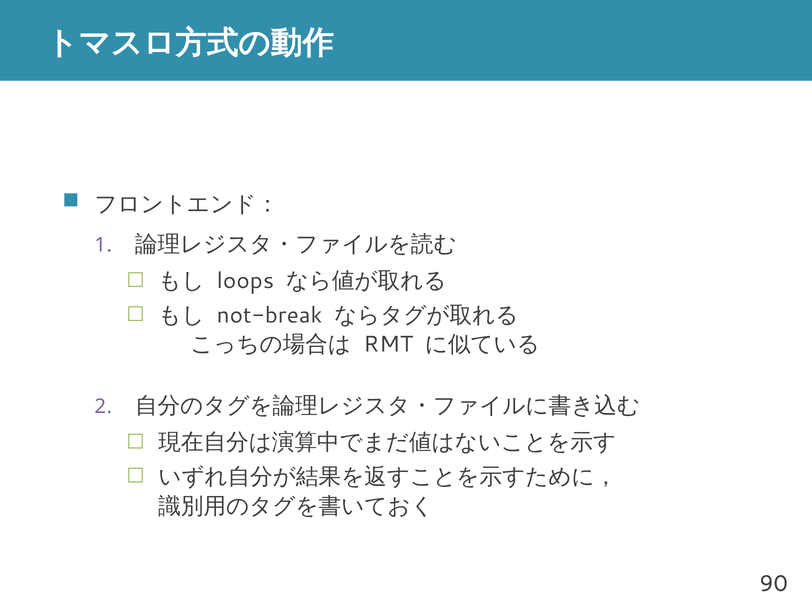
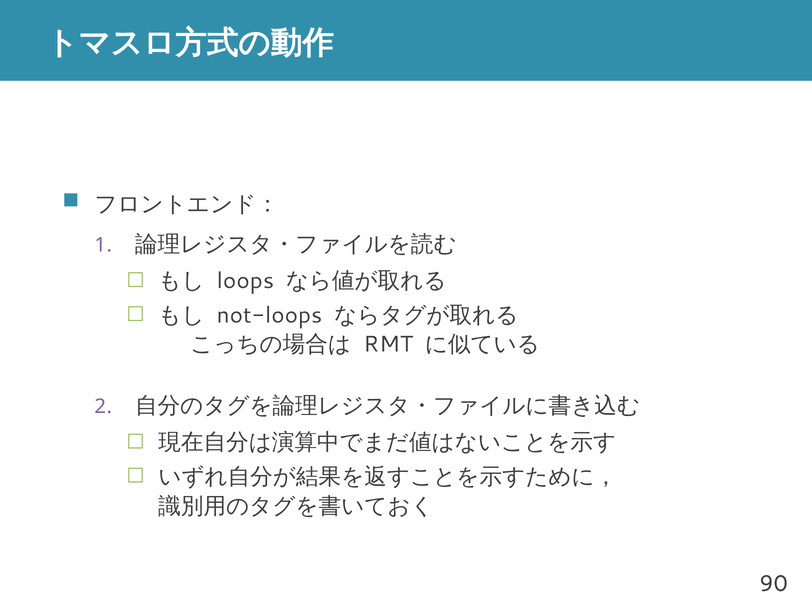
not-break: not-break -> not-loops (269, 315)
